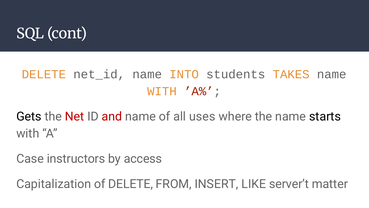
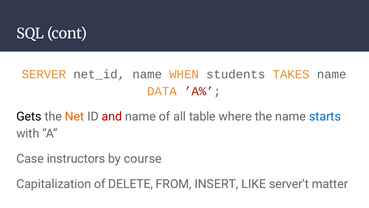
DELETE: DELETE -> SERVER (44, 74)
INTO: INTO -> WHEN (184, 74)
WITH: WITH -> DATA (162, 91)
Net colour: red -> orange (75, 116)
uses: uses -> table (202, 116)
starts colour: black -> blue (325, 116)
access: access -> course (143, 158)
